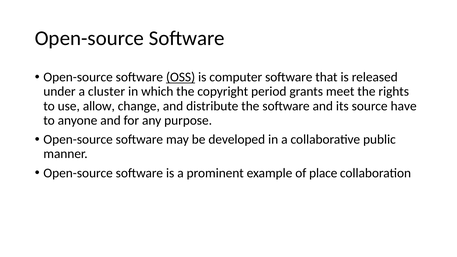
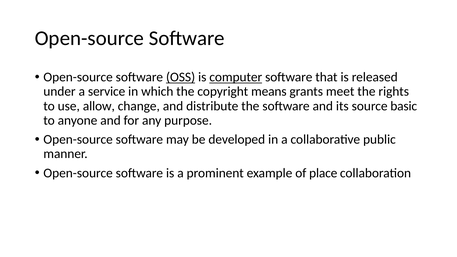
computer underline: none -> present (236, 77)
cluster: cluster -> service (107, 92)
period: period -> means (269, 92)
have: have -> basic (404, 106)
